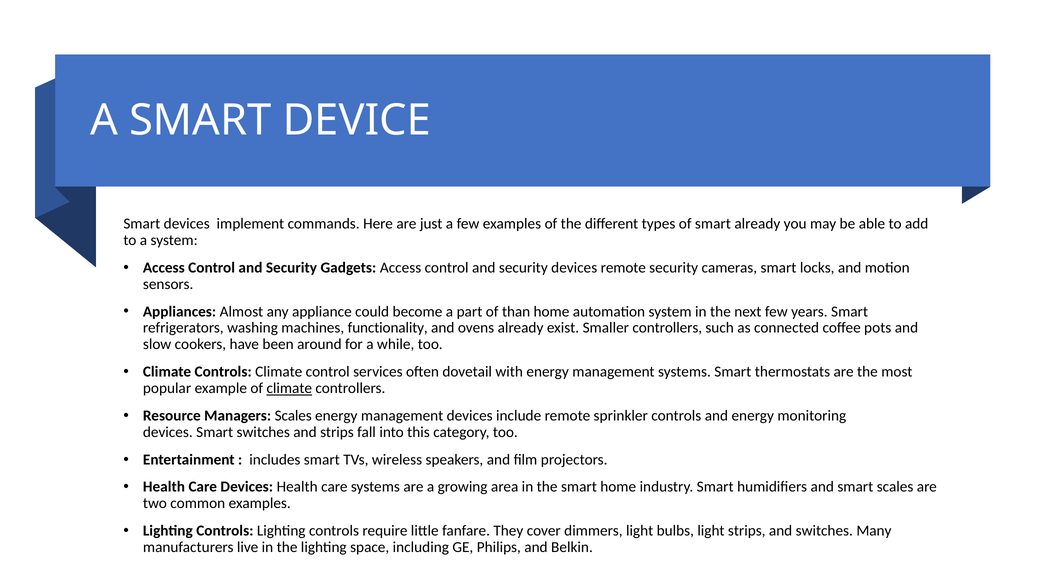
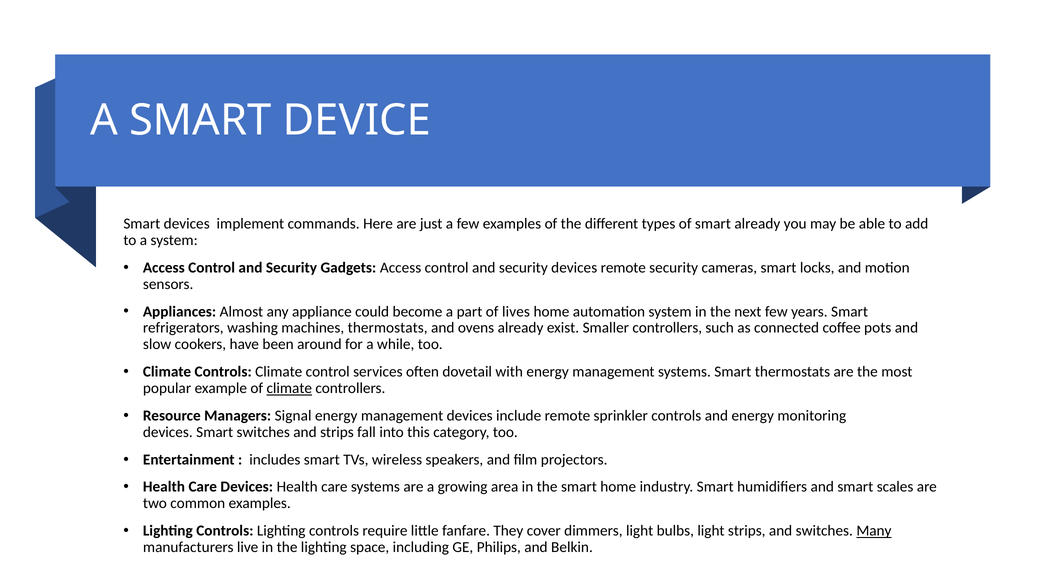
than: than -> lives (516, 311)
machines functionality: functionality -> thermostats (388, 328)
Managers Scales: Scales -> Signal (293, 416)
Many underline: none -> present (874, 531)
